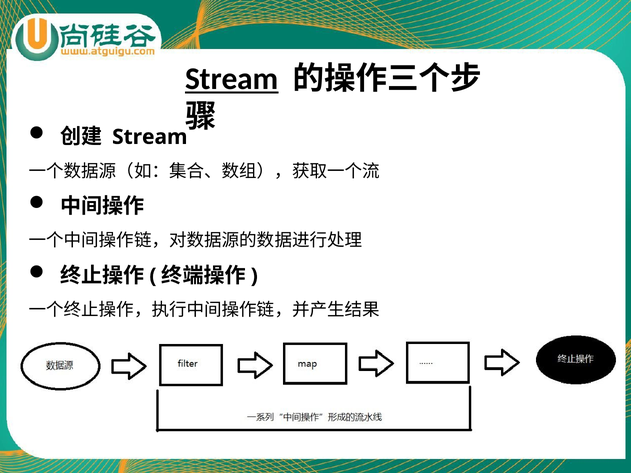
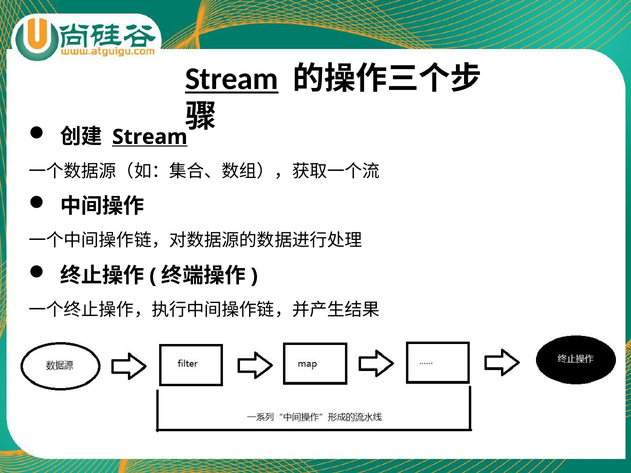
Stream underline: none -> present (150, 137)
